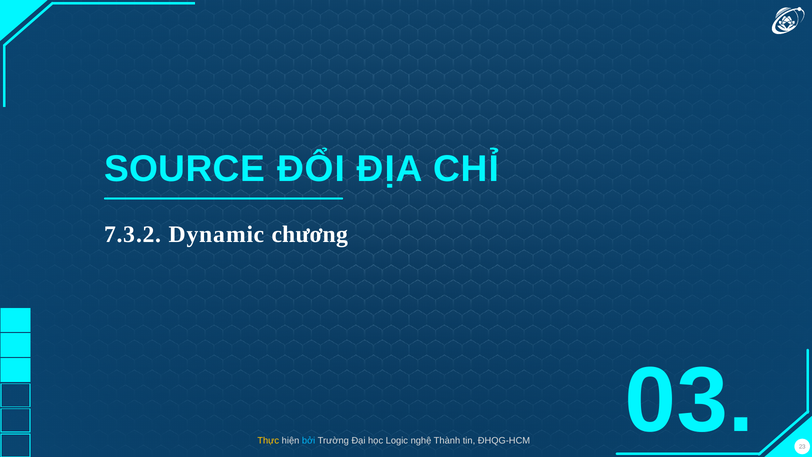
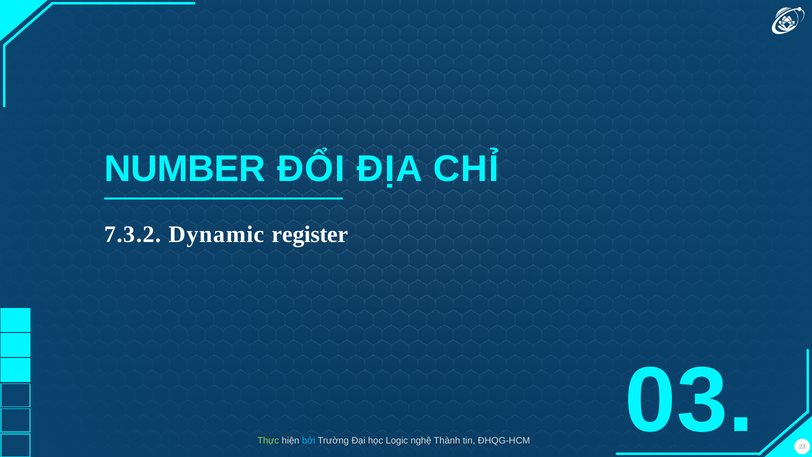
SOURCE: SOURCE -> NUMBER (185, 169)
chương: chương -> register (310, 234)
Thực colour: yellow -> light green (268, 440)
